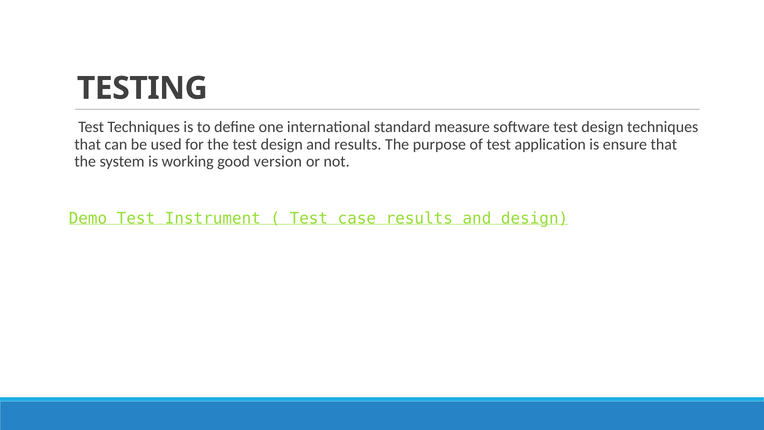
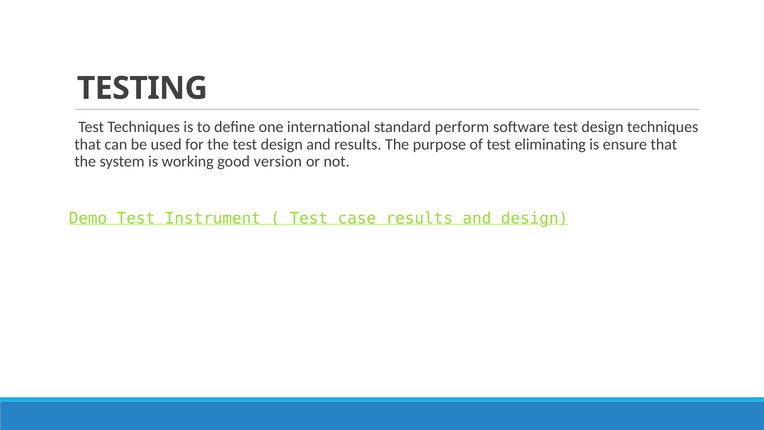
measure: measure -> perform (462, 127)
application: application -> eliminating (550, 144)
